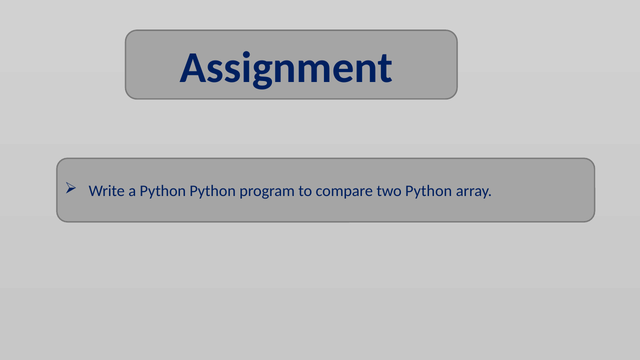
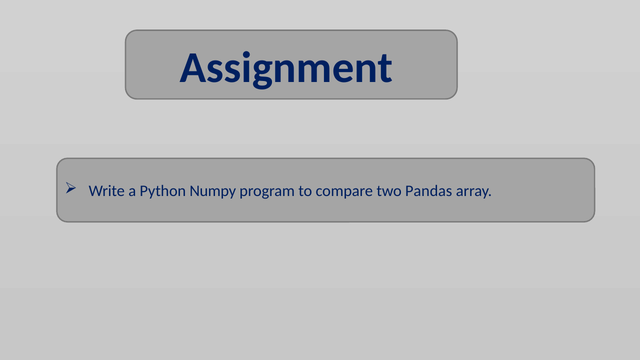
Python Python: Python -> Numpy (213, 191)
two Python: Python -> Pandas (429, 191)
